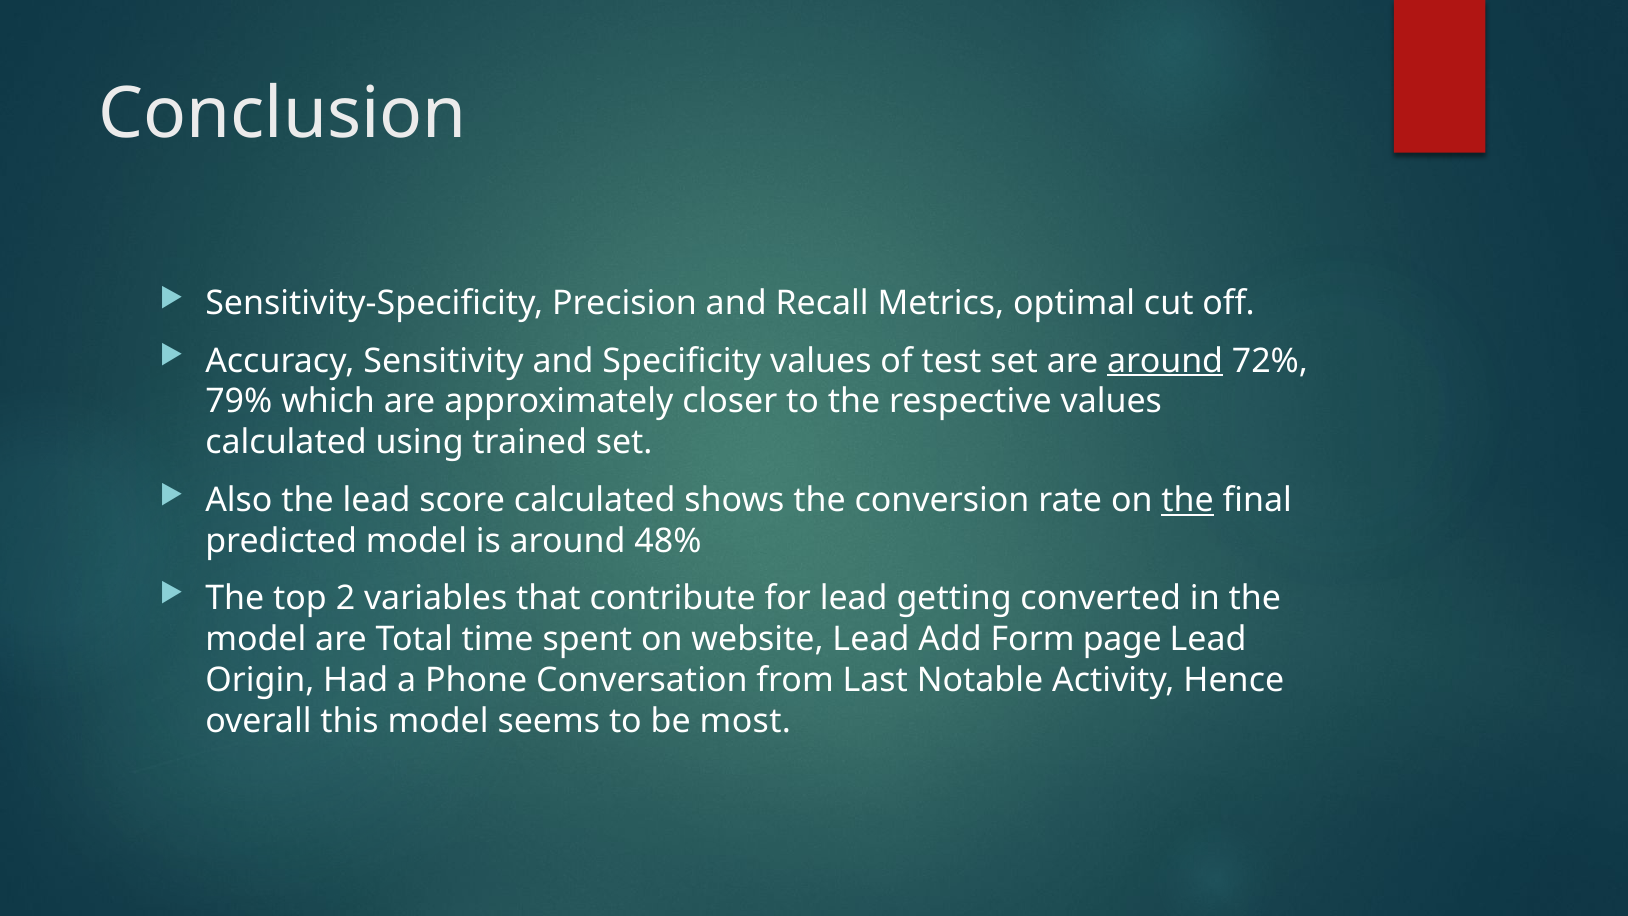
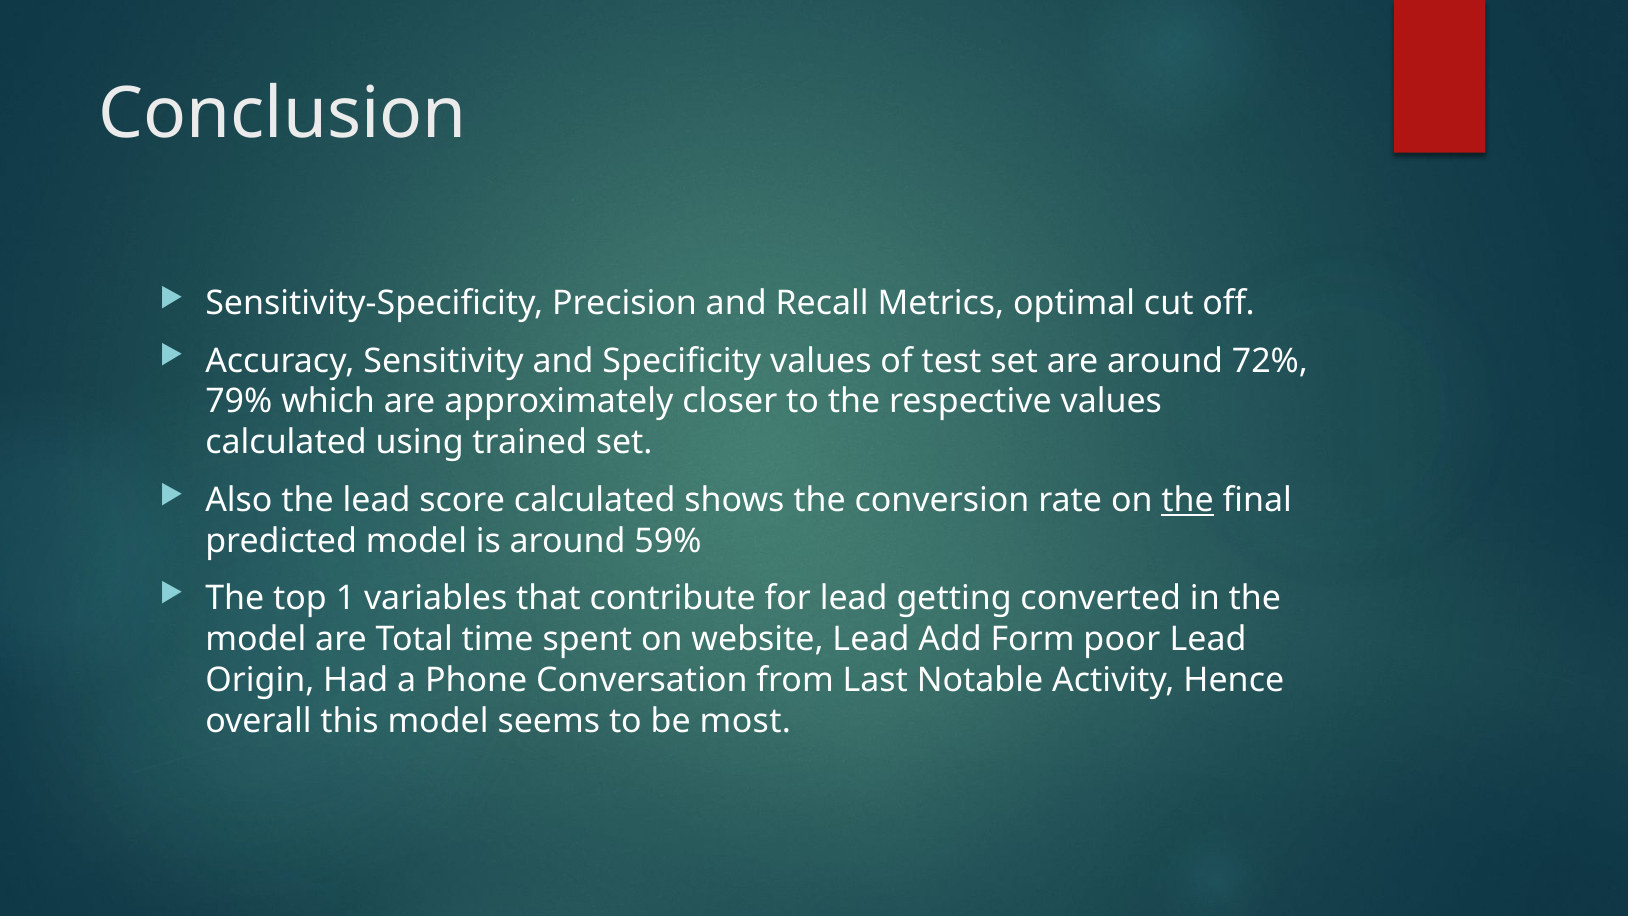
around underline: present -> none (1165, 361)
48%: 48% -> 59% (668, 541)
2: 2 -> 1 (345, 599)
page: page -> poor (1122, 639)
